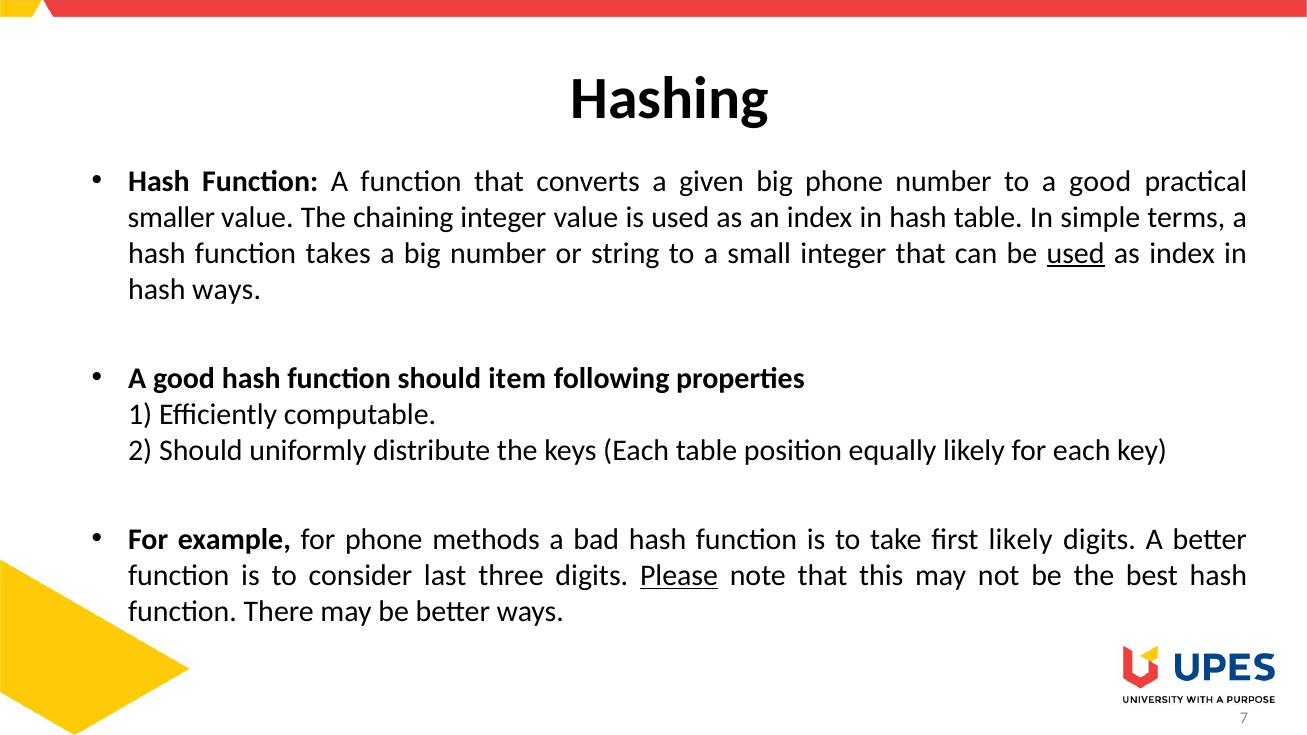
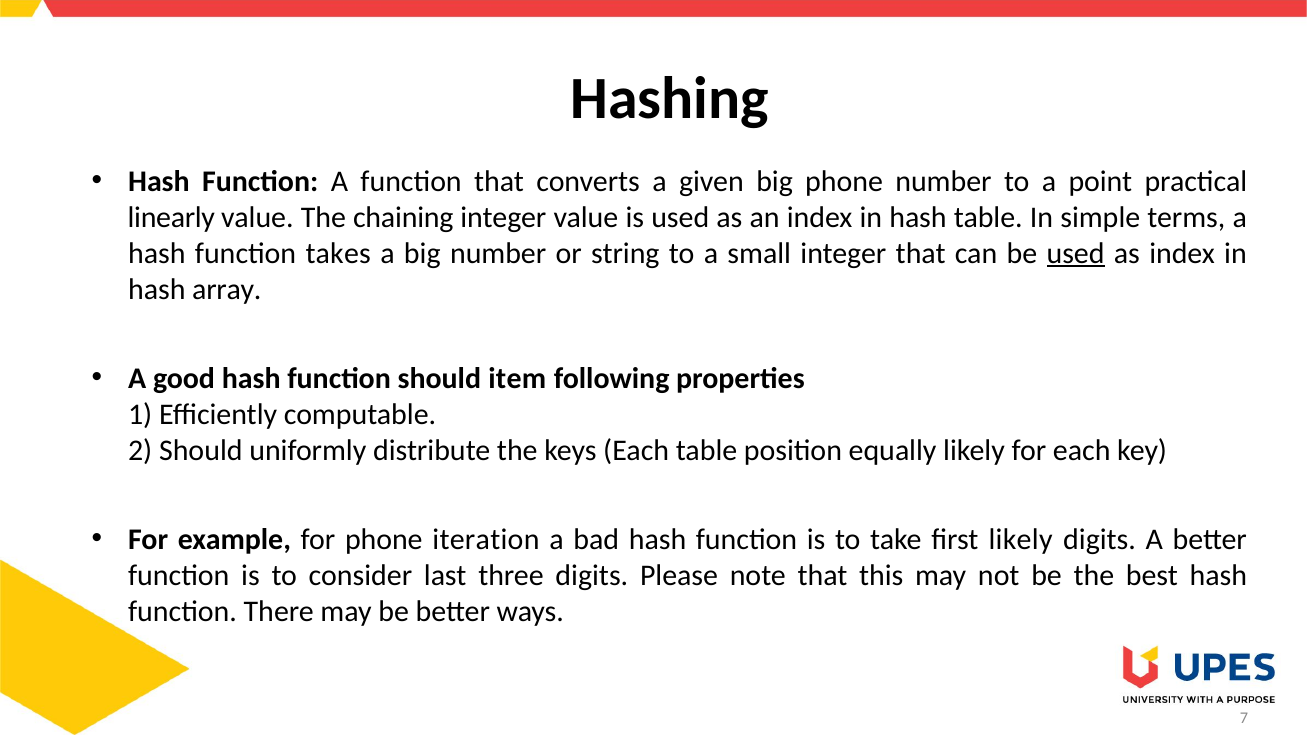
to a good: good -> point (1100, 181)
smaller: smaller -> linearly (171, 217)
hash ways: ways -> array (227, 289)
methods: methods -> iteration (486, 540)
Please underline: present -> none (679, 576)
